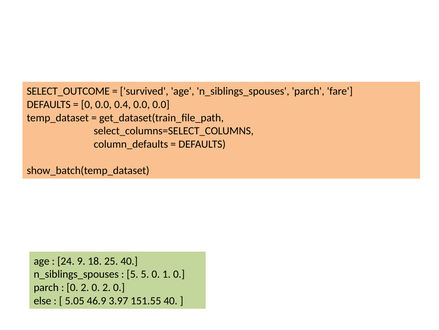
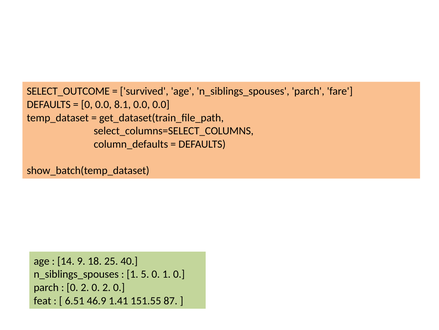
0.4: 0.4 -> 8.1 (123, 104)
24: 24 -> 14 (66, 261)
5: 5 -> 1 (132, 274)
else: else -> feat (42, 300)
5.05: 5.05 -> 6.51 (75, 300)
3.97: 3.97 -> 1.41 (118, 300)
151.55 40: 40 -> 87 (171, 300)
